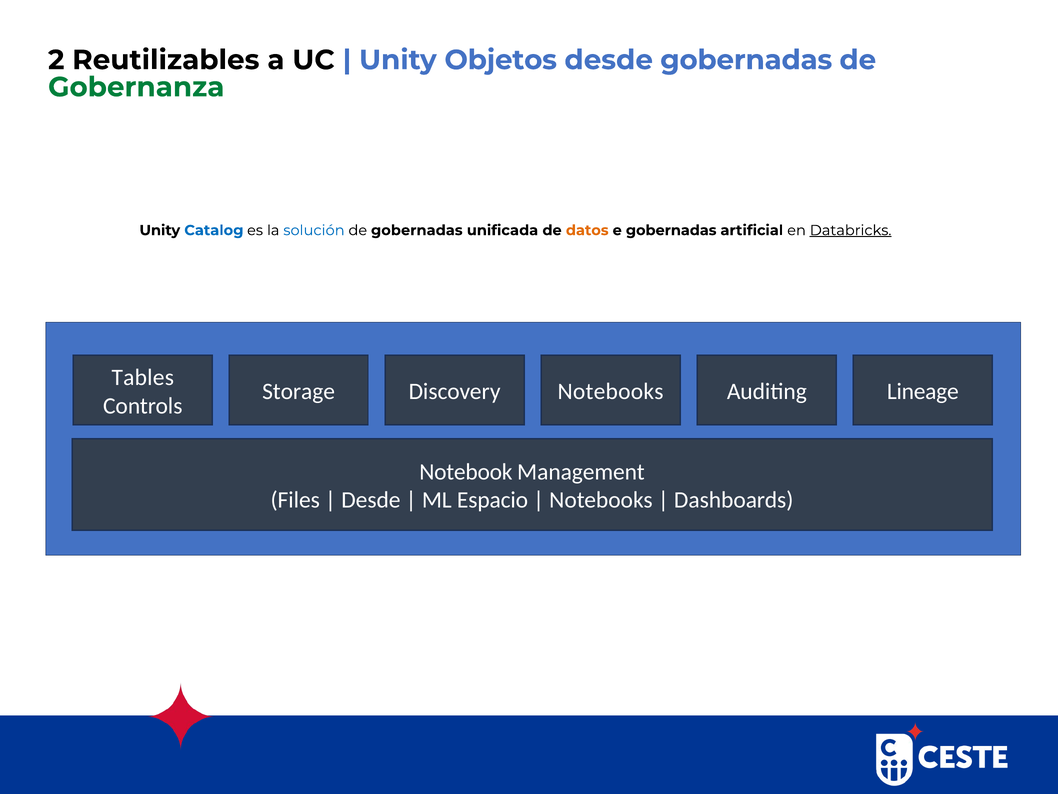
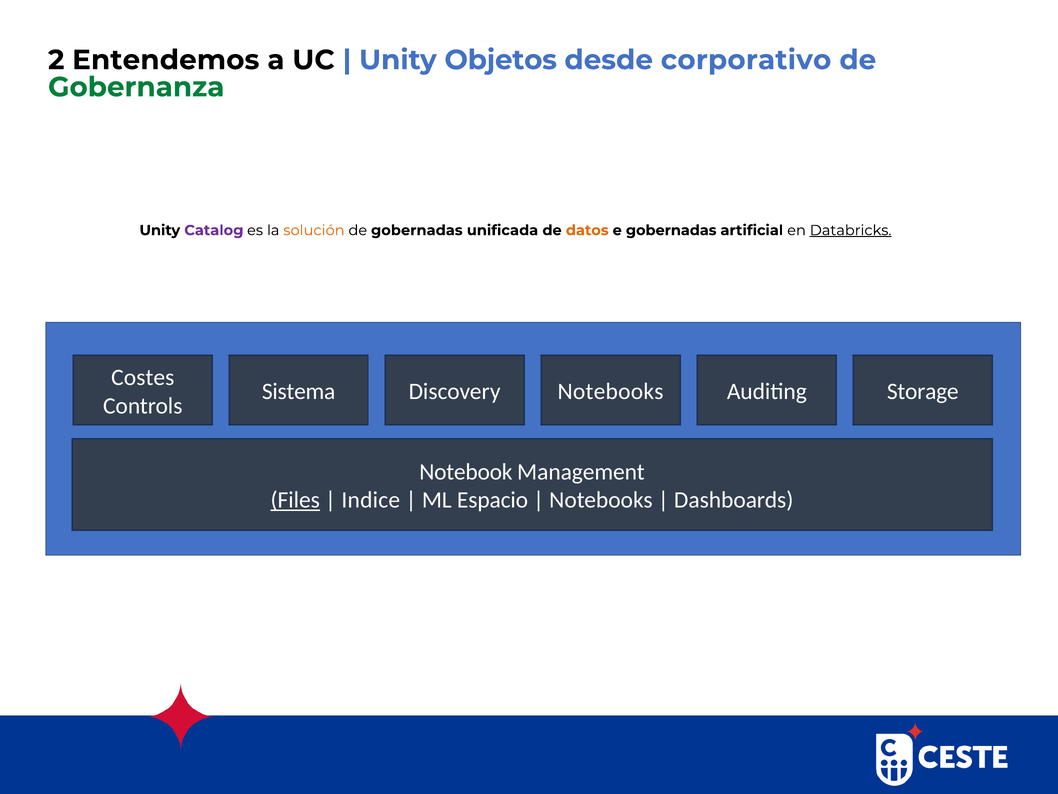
Reutilizables: Reutilizables -> Entendemos (166, 60)
desde gobernadas: gobernadas -> corporativo (746, 60)
Catalog colour: blue -> purple (214, 230)
solución colour: blue -> orange (314, 230)
Tables: Tables -> Costes (143, 377)
Storage: Storage -> Sistema (299, 391)
Lineage: Lineage -> Storage (923, 391)
Files underline: none -> present (295, 500)
Desde: Desde -> Indice (371, 500)
